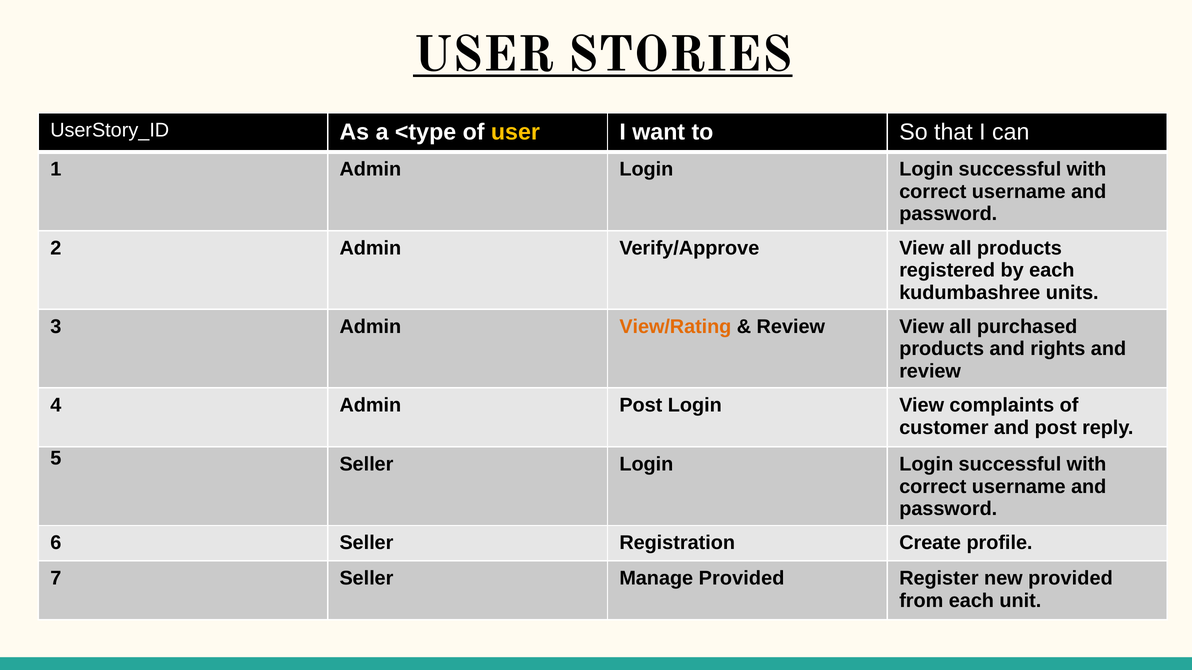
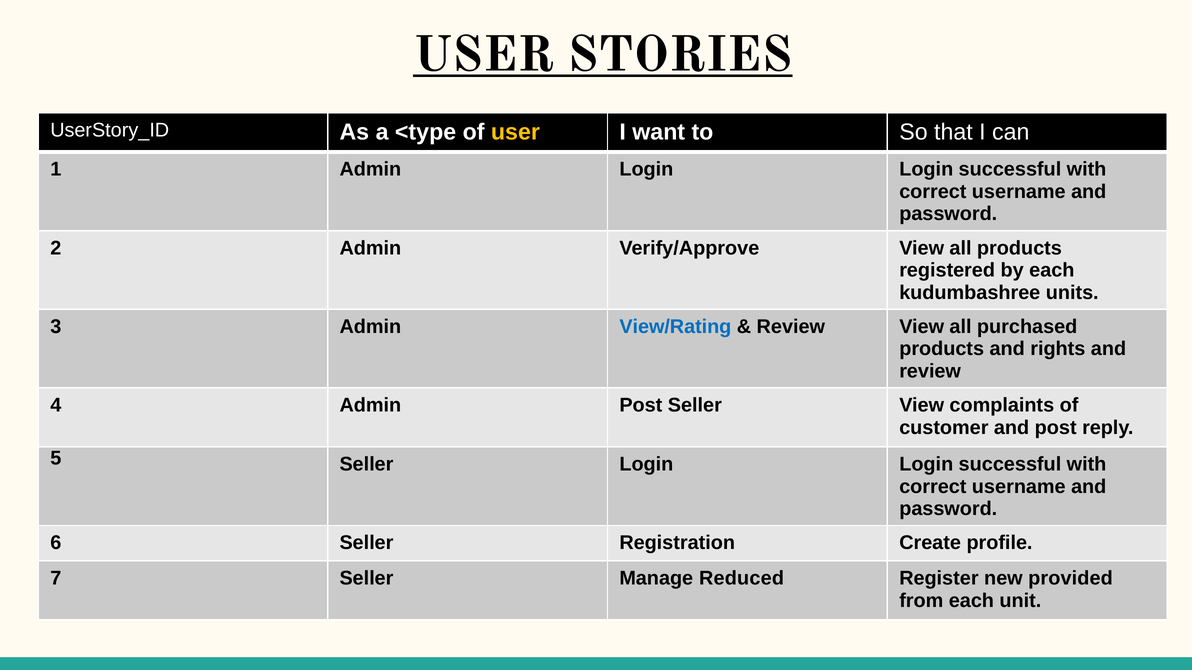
View/Rating colour: orange -> blue (675, 327)
Post Login: Login -> Seller (695, 406)
Manage Provided: Provided -> Reduced (742, 579)
